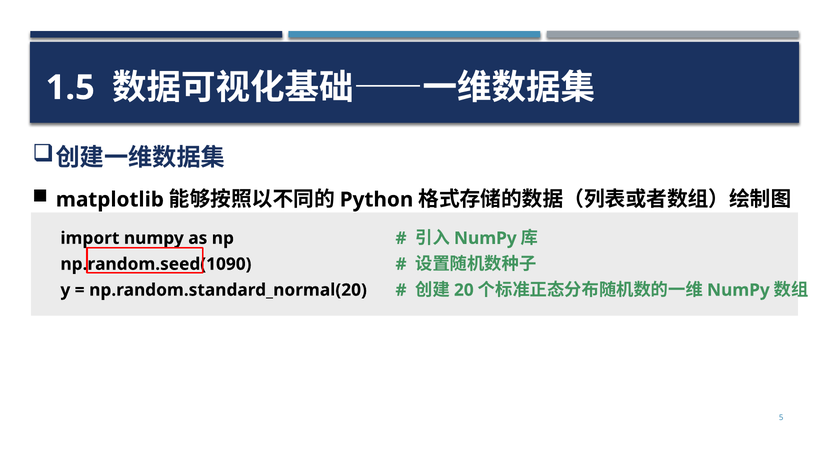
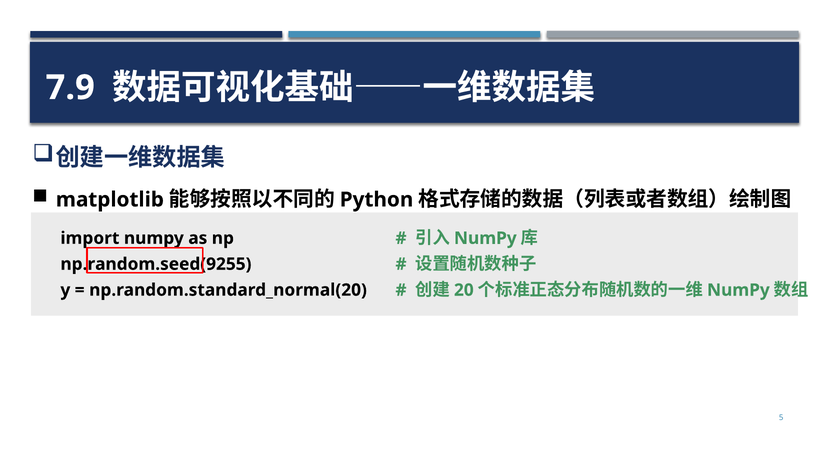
1.5: 1.5 -> 7.9 (70, 88)
np.random.seed(1090: np.random.seed(1090 -> np.random.seed(9255 (156, 264)
